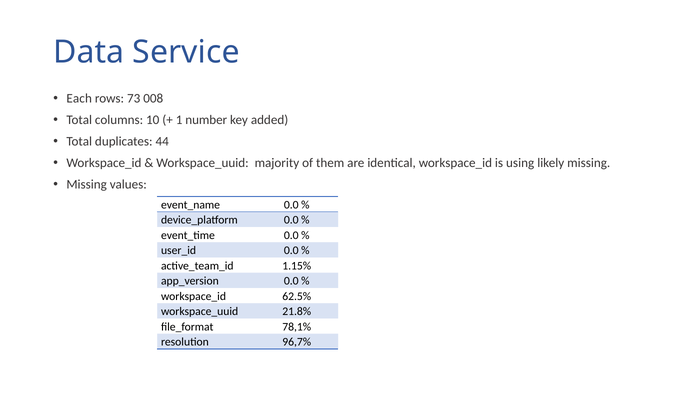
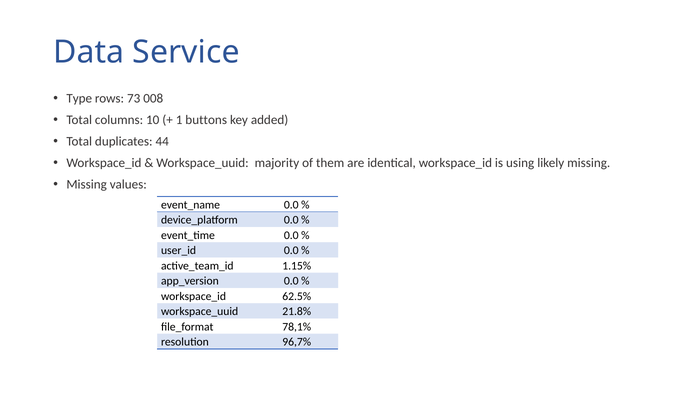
Each: Each -> Type (79, 99)
number: number -> buttons (206, 120)
